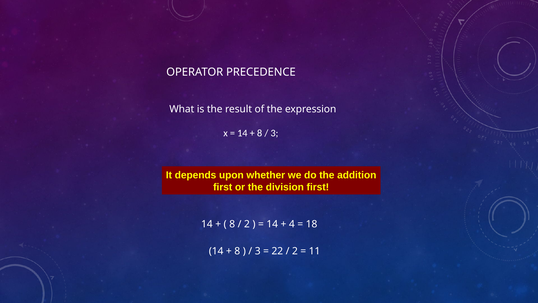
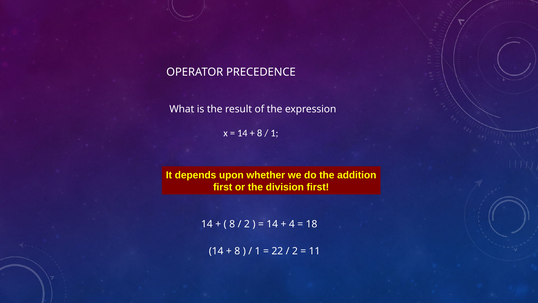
3: 3 -> 1 (274, 133)
3: 3 -> 1 (258, 251)
